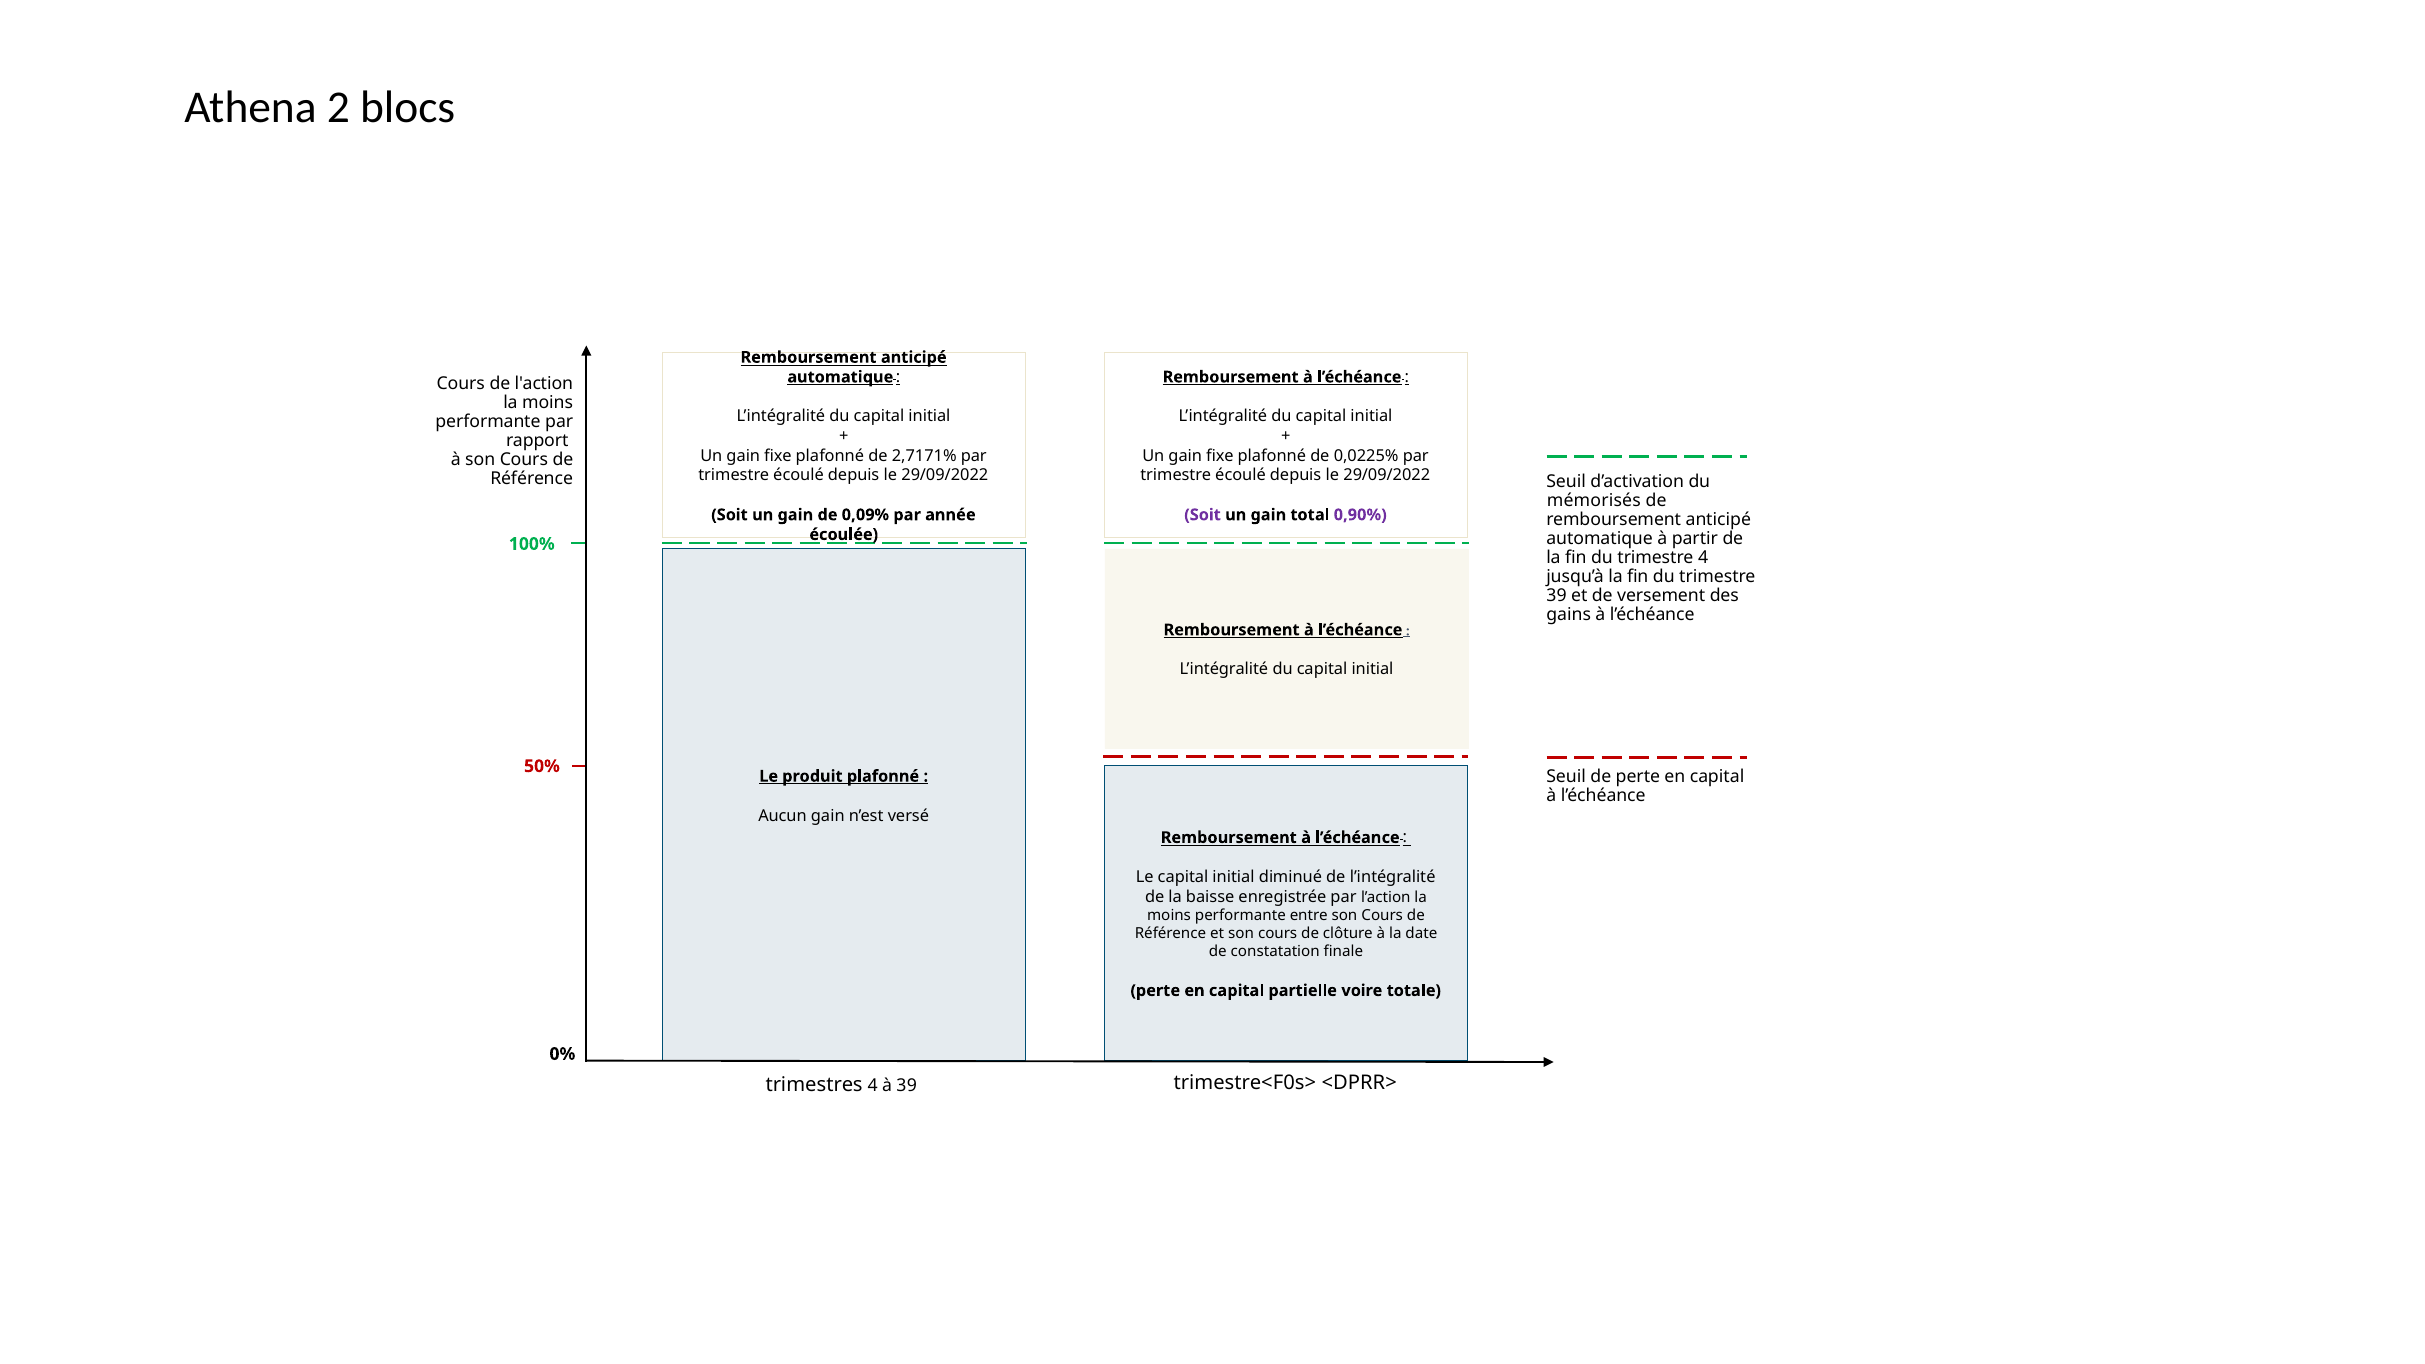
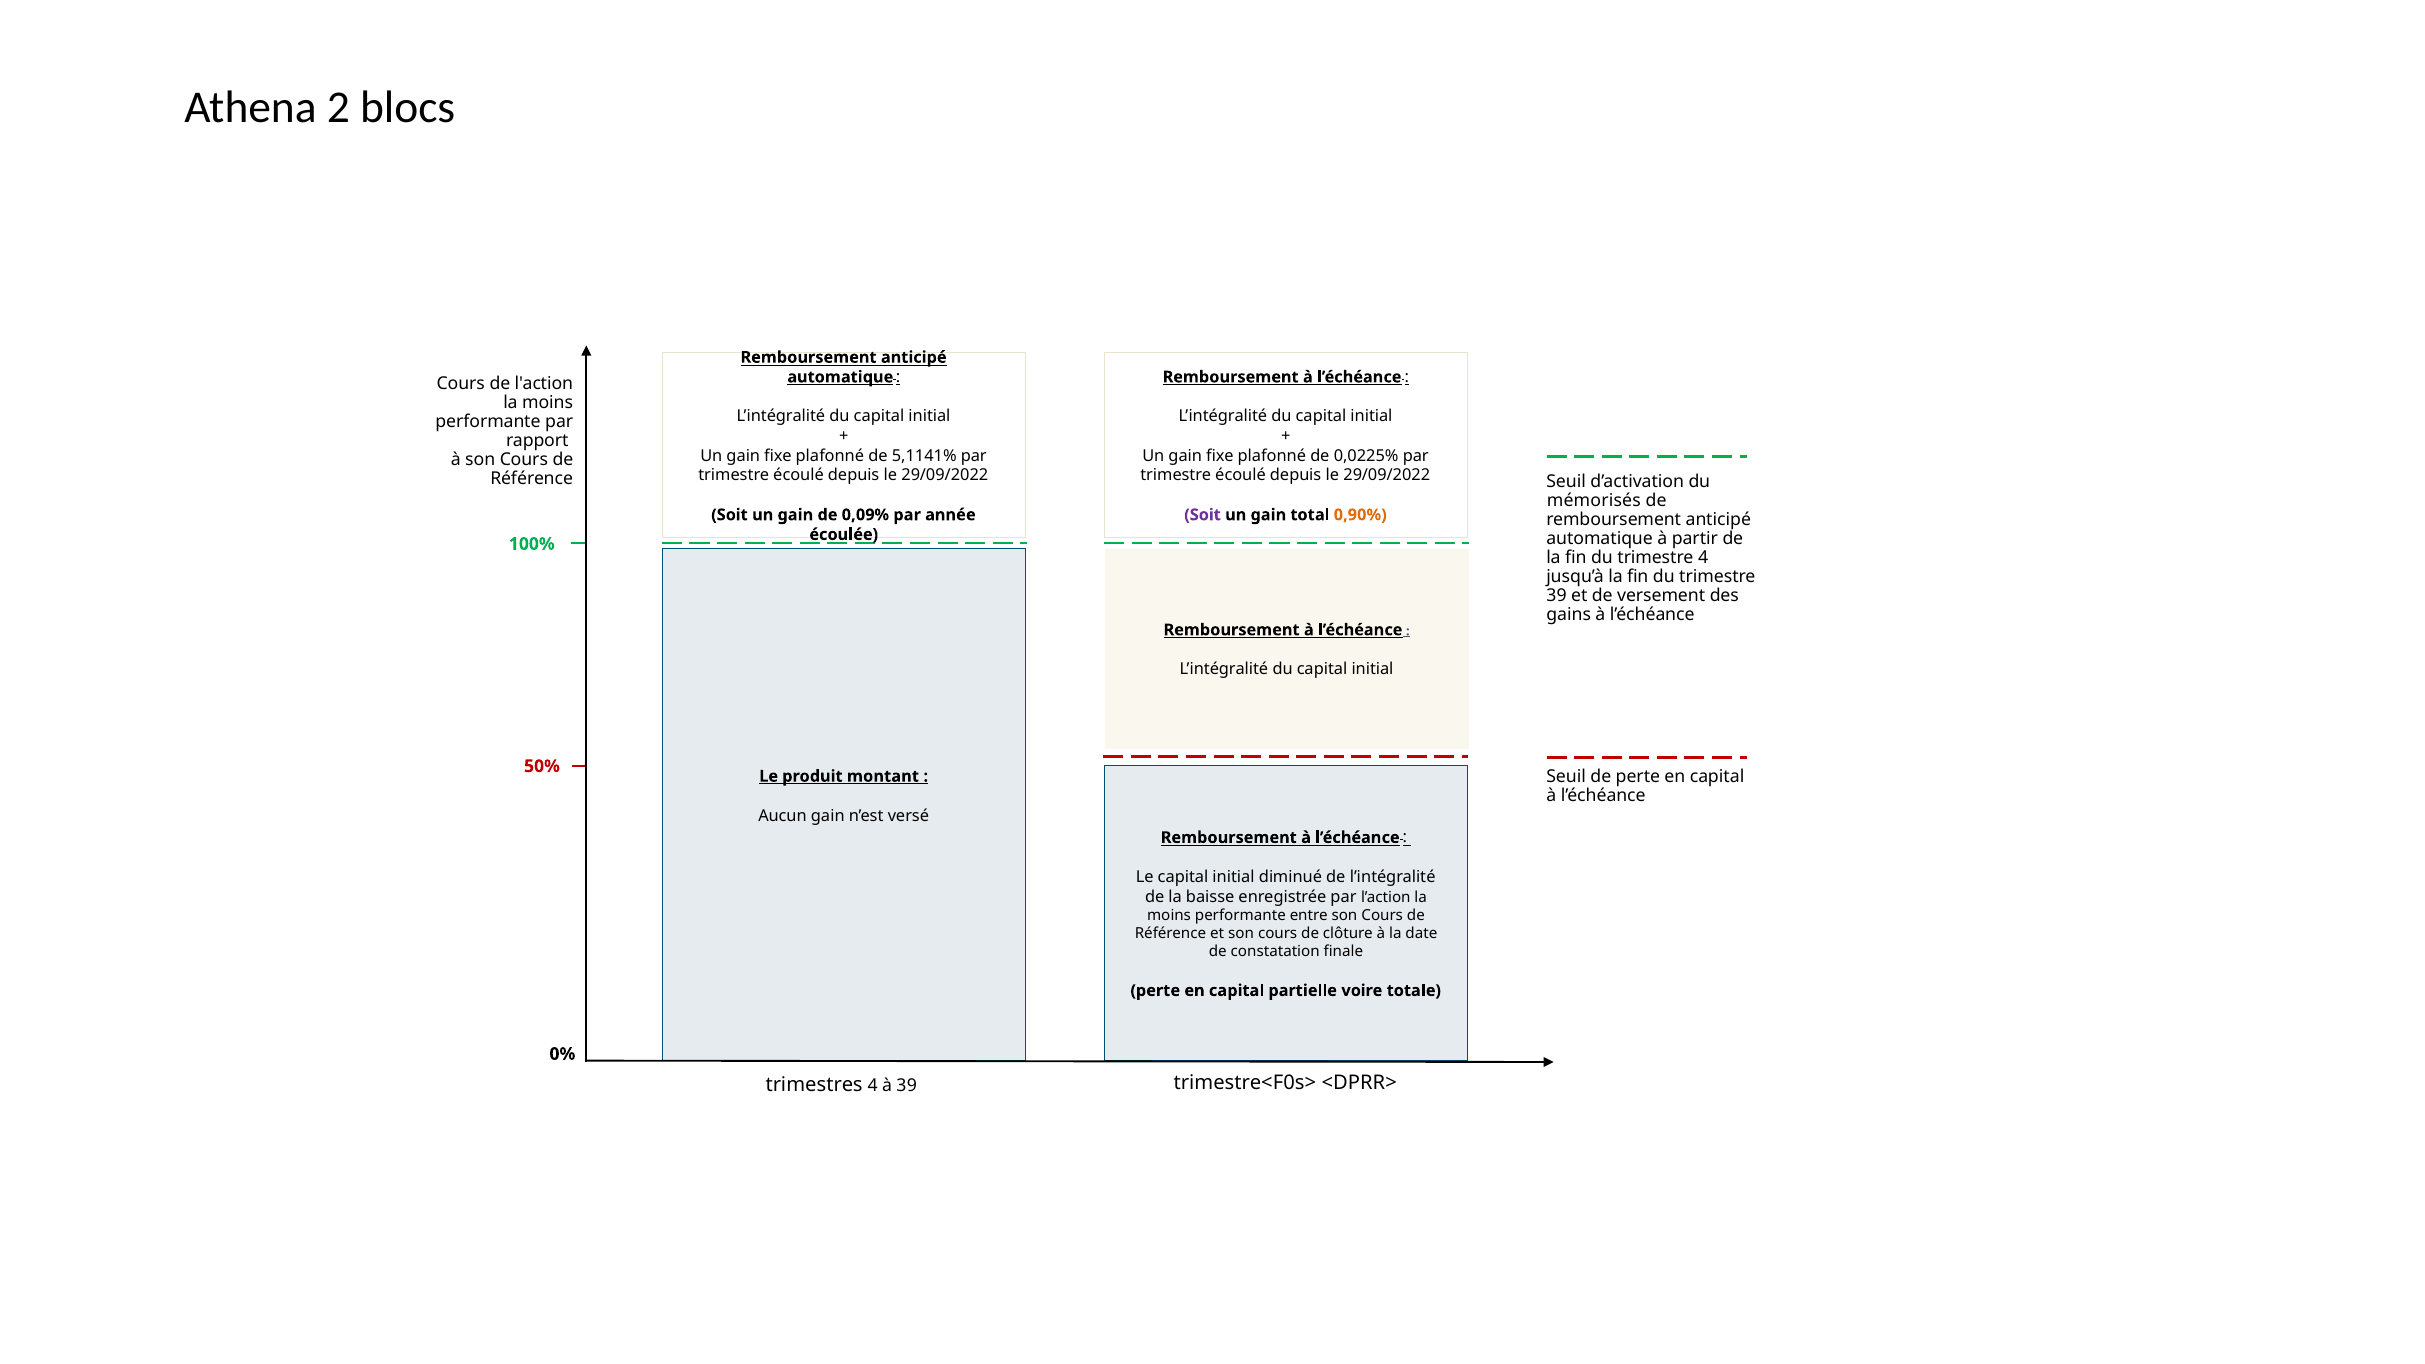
2,7171%: 2,7171% -> 5,1141% (924, 456)
0,90% colour: purple -> orange (1360, 515)
produit plafonné: plafonné -> montant (883, 776)
